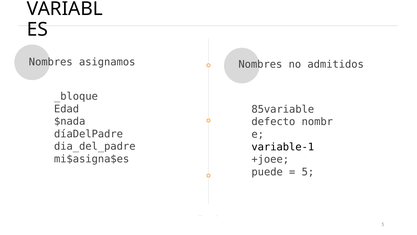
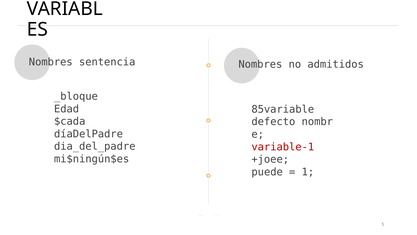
asignamos: asignamos -> sentencia (107, 62)
$nada: $nada -> $cada (70, 121)
variable-1 colour: black -> red (283, 147)
mi$asigna$es: mi$asigna$es -> mi$ningún$es (92, 159)
5: 5 -> 1 (308, 172)
